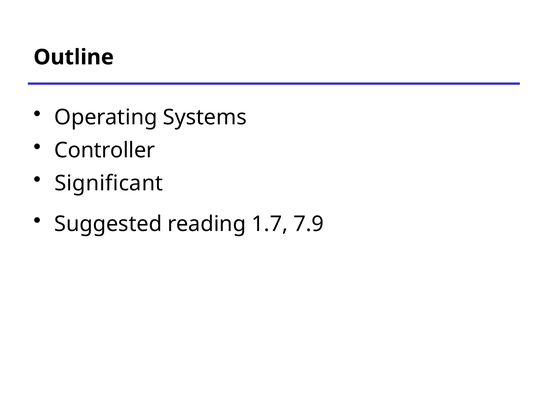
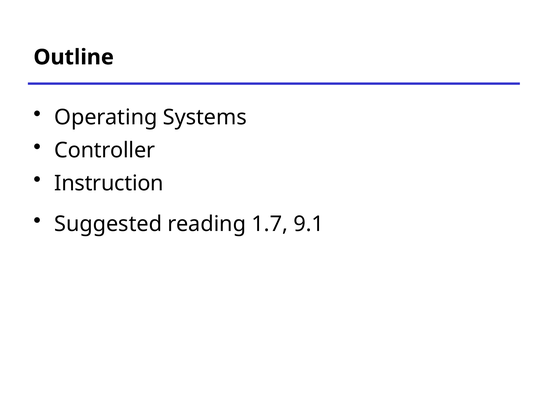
Significant: Significant -> Instruction (109, 183)
7.9: 7.9 -> 9.1 (309, 224)
